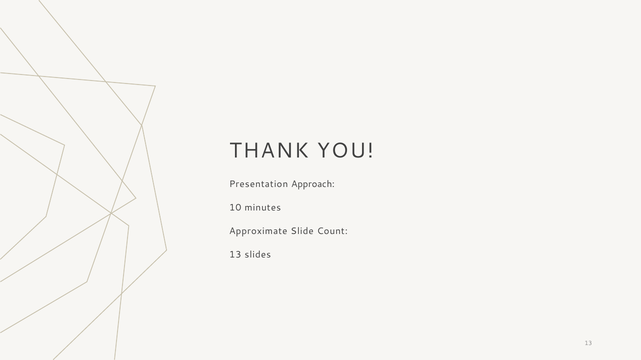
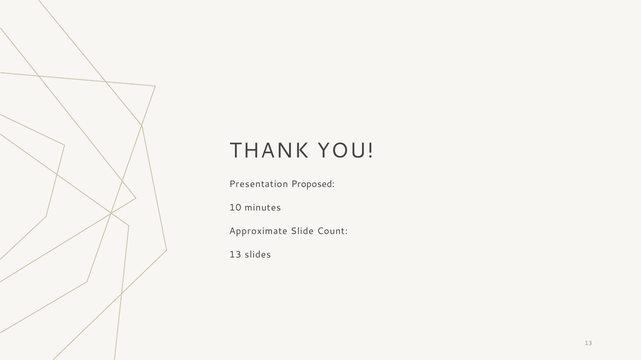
Approach: Approach -> Proposed (313, 185)
